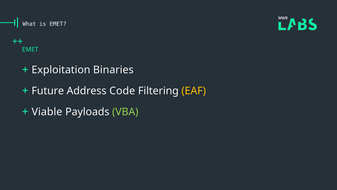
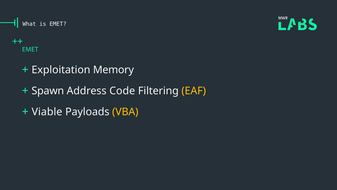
Binaries: Binaries -> Memory (113, 70)
Future: Future -> Spawn (48, 91)
VBA colour: light green -> yellow (125, 112)
